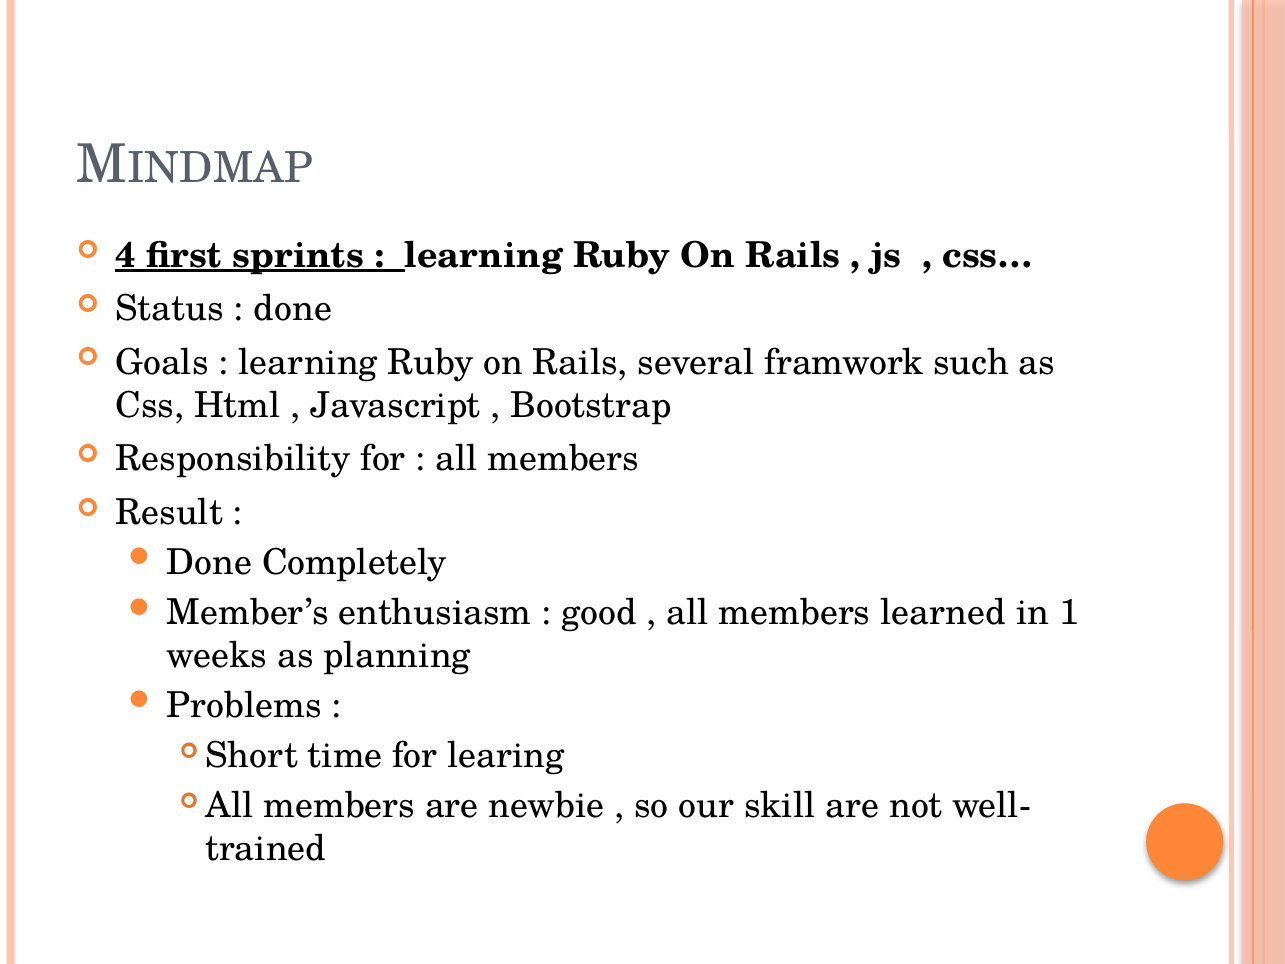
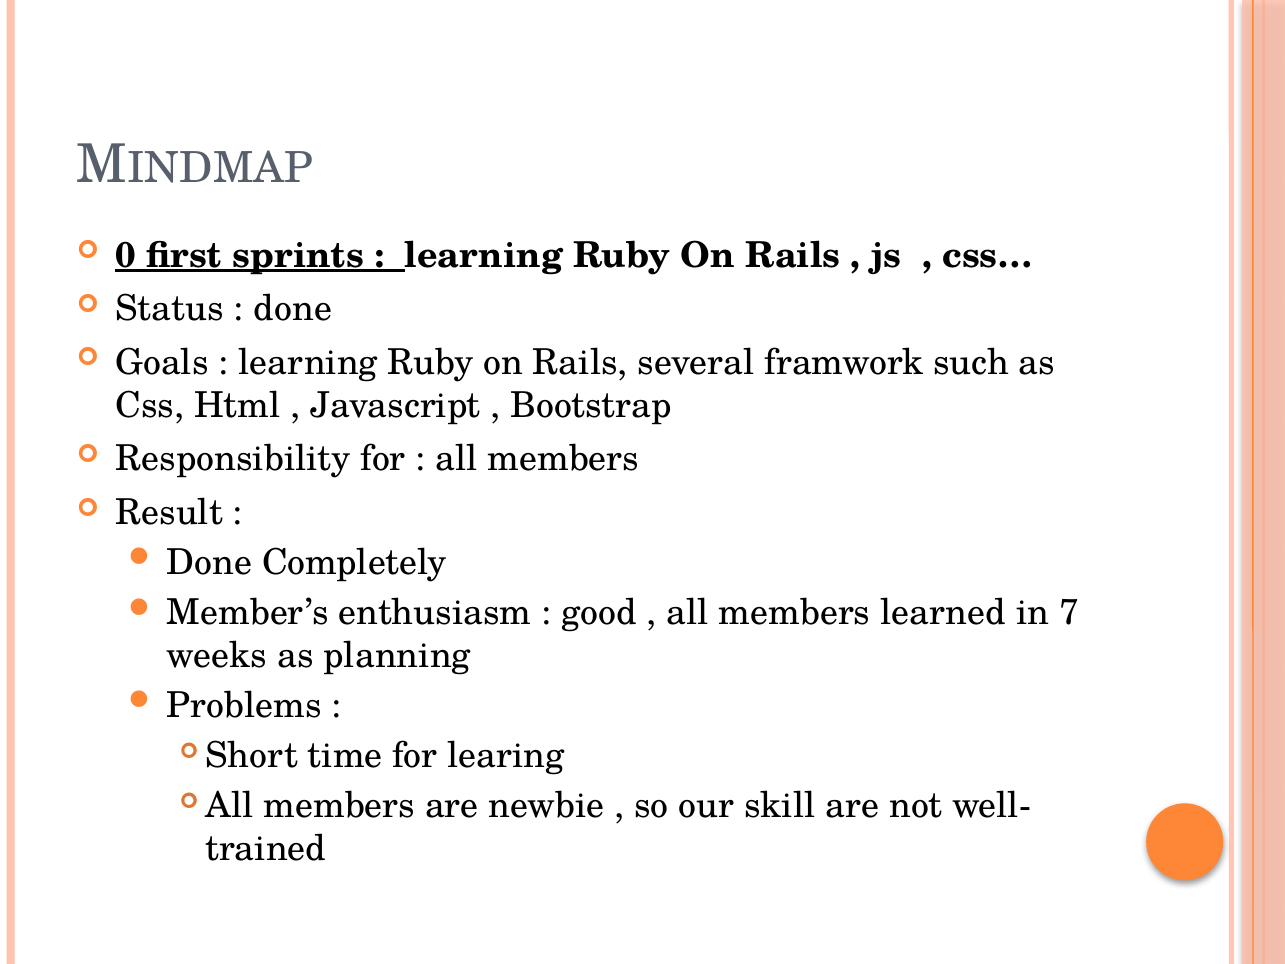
4: 4 -> 0 (126, 255)
1: 1 -> 7 (1069, 613)
